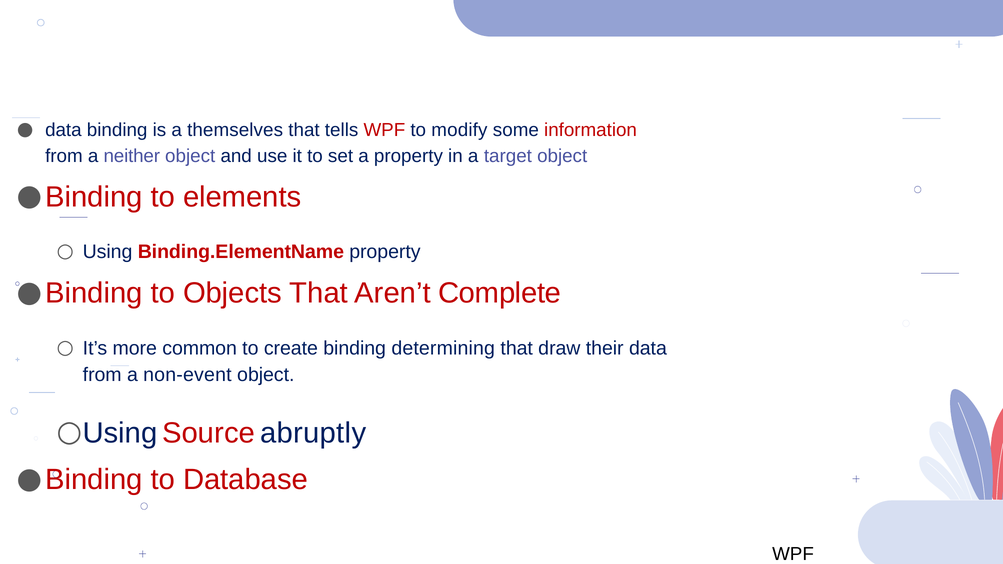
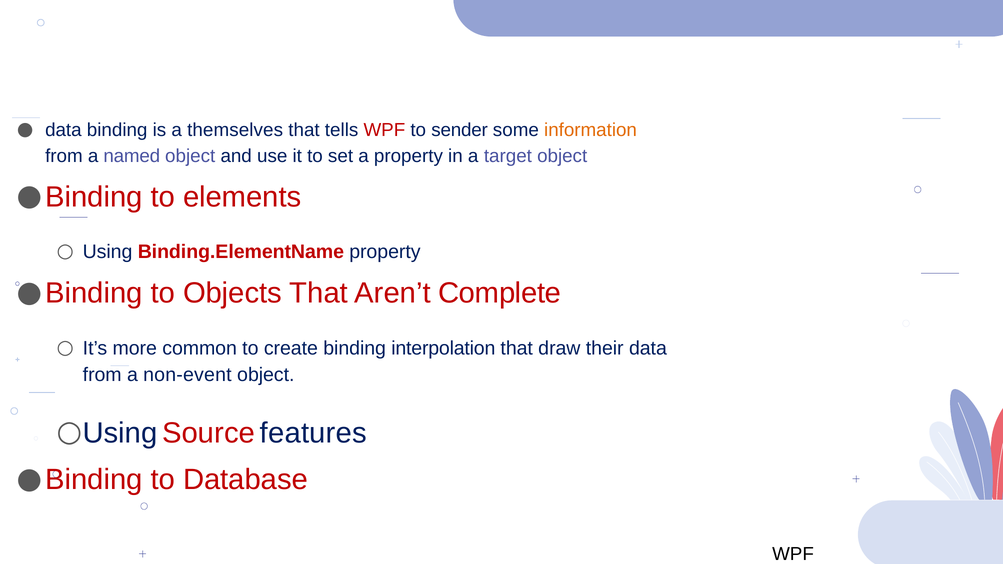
modify: modify -> sender (460, 130)
information colour: red -> orange (591, 130)
neither: neither -> named (132, 156)
determining: determining -> interpolation (443, 348)
abruptly: abruptly -> features (313, 433)
